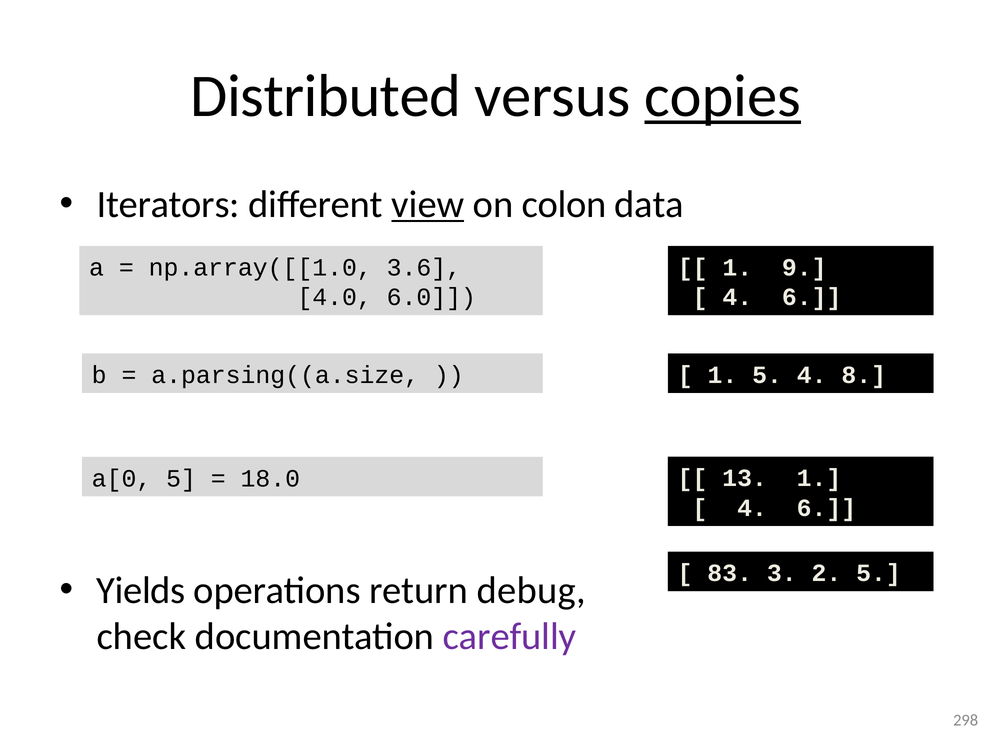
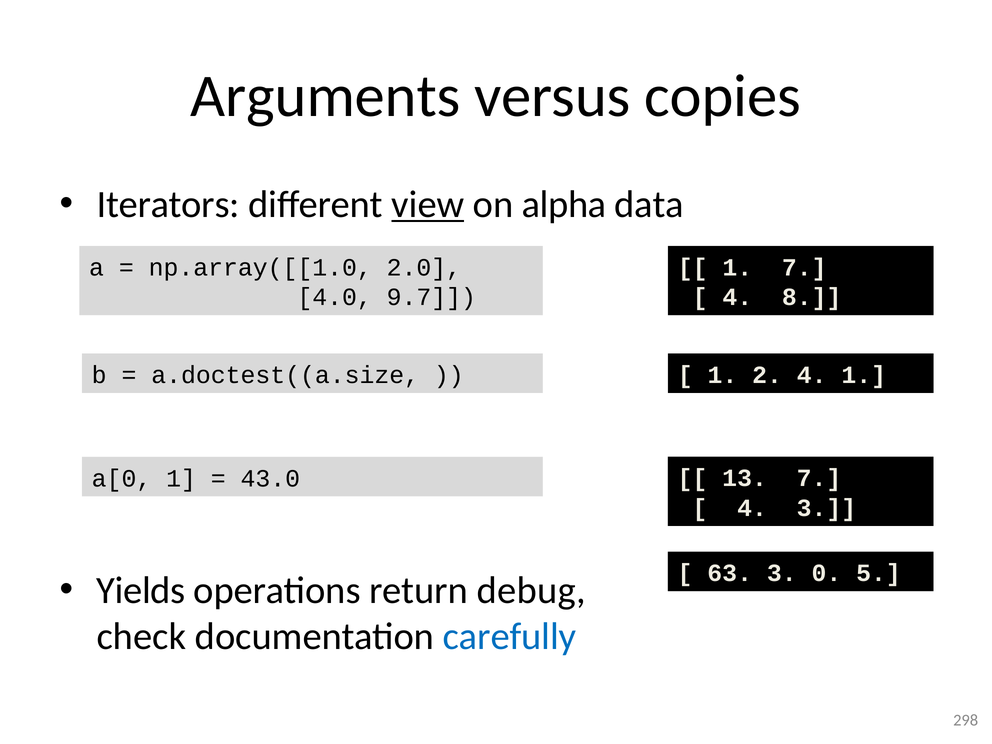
Distributed: Distributed -> Arguments (325, 96)
copies underline: present -> none (723, 96)
colon: colon -> alpha (564, 204)
3.6: 3.6 -> 2.0 (424, 267)
1 9: 9 -> 7 (804, 267)
6.0: 6.0 -> 9.7 (431, 297)
6: 6 -> 8 (812, 297)
a.parsing((a.size: a.parsing((a.size -> a.doctest((a.size (285, 375)
1 5: 5 -> 2 (767, 375)
4 8: 8 -> 1 (864, 375)
a[0 5: 5 -> 1 (181, 478)
18.0: 18.0 -> 43.0 (270, 478)
13 1: 1 -> 7 (819, 478)
6: 6 -> 3 (826, 508)
83: 83 -> 63 (730, 573)
2: 2 -> 0 (826, 573)
carefully colour: purple -> blue (510, 637)
